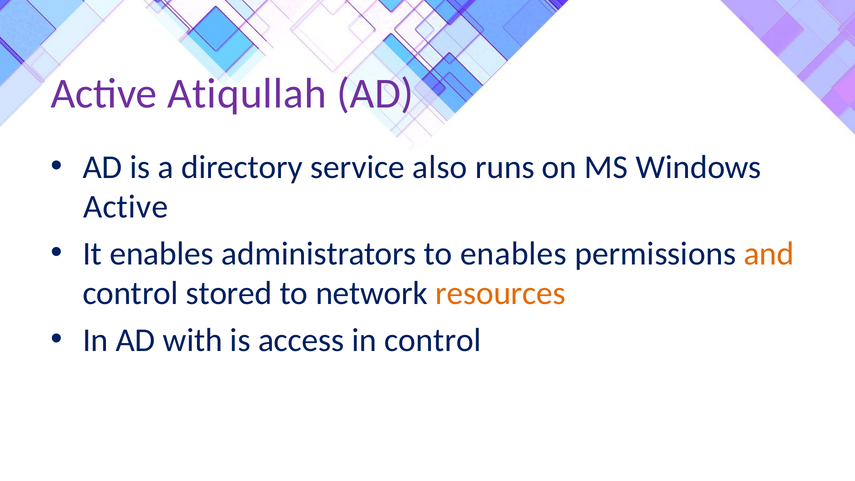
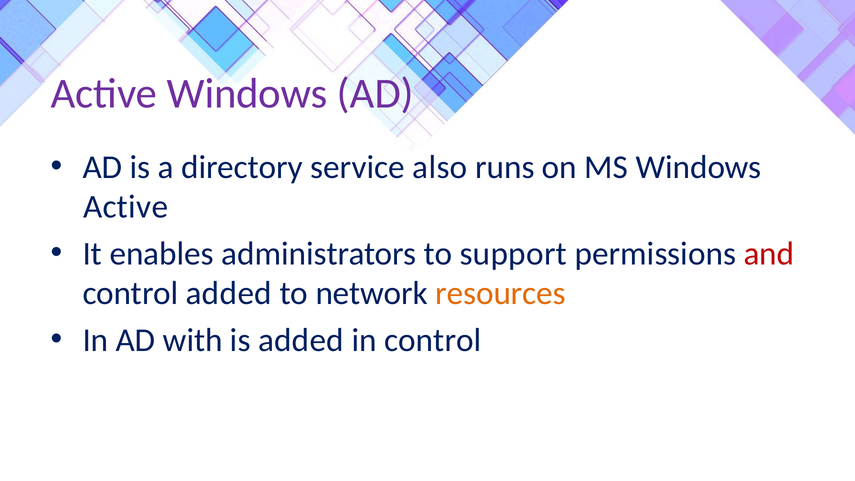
Active Atiqullah: Atiqullah -> Windows (247, 94)
to enables: enables -> support (513, 254)
and colour: orange -> red (769, 254)
control stored: stored -> added (229, 293)
is access: access -> added (301, 340)
